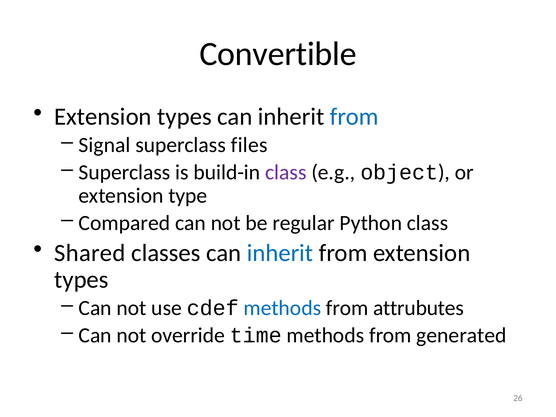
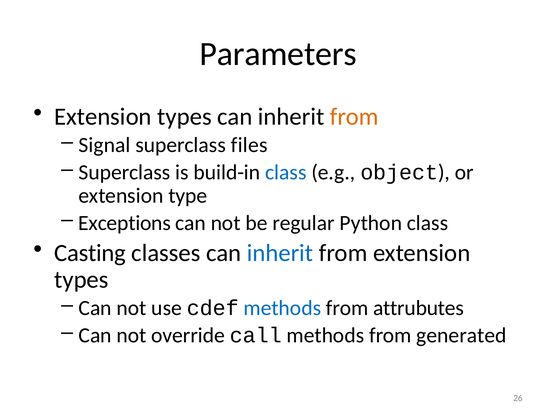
Convertible: Convertible -> Parameters (278, 54)
from colour: blue -> orange (354, 117)
class colour: purple -> blue (286, 172)
Compared: Compared -> Exceptions (125, 223)
Shared: Shared -> Casting (90, 253)
time: time -> call (256, 335)
